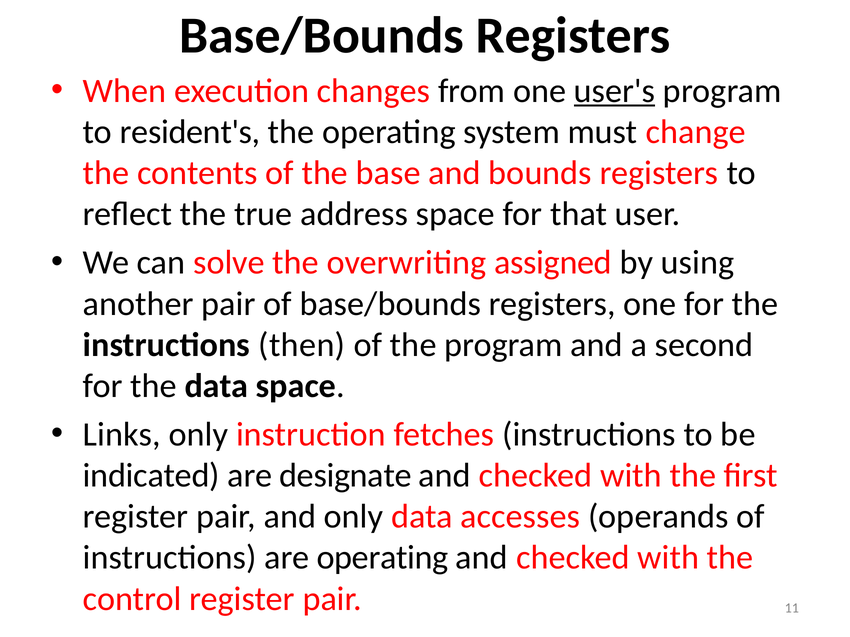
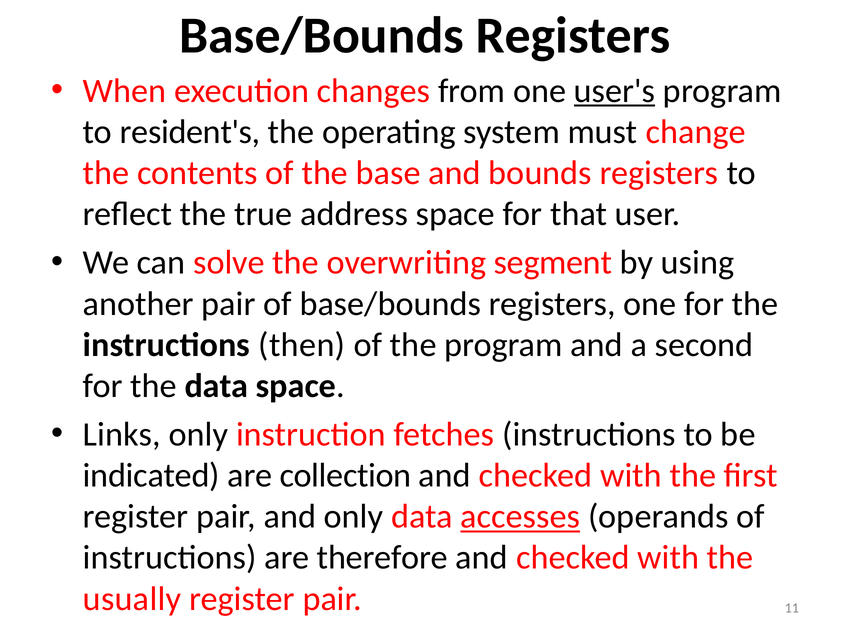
assigned: assigned -> segment (553, 263)
designate: designate -> collection (345, 476)
accesses underline: none -> present (520, 517)
are operating: operating -> therefore (382, 558)
control: control -> usually (132, 599)
